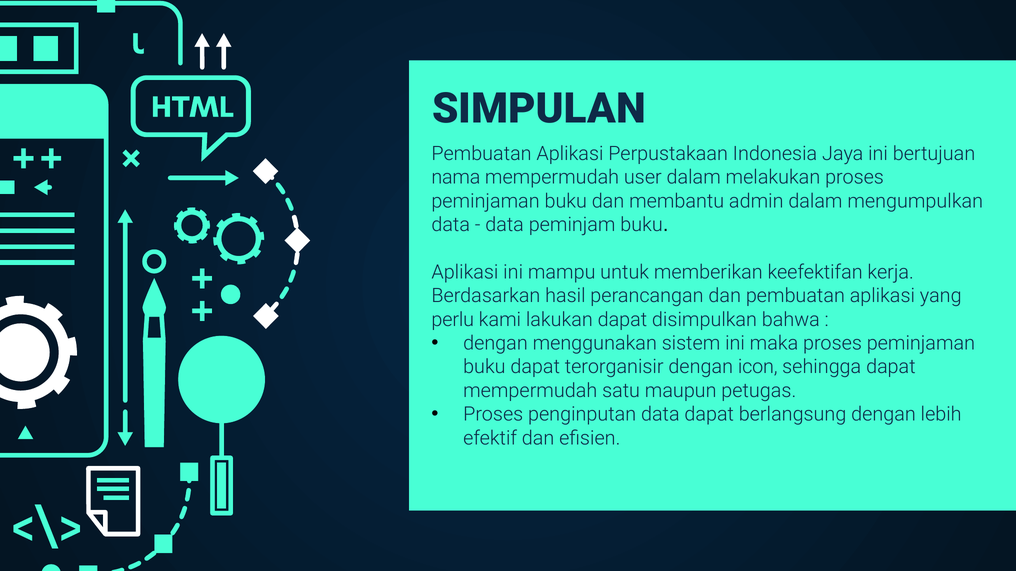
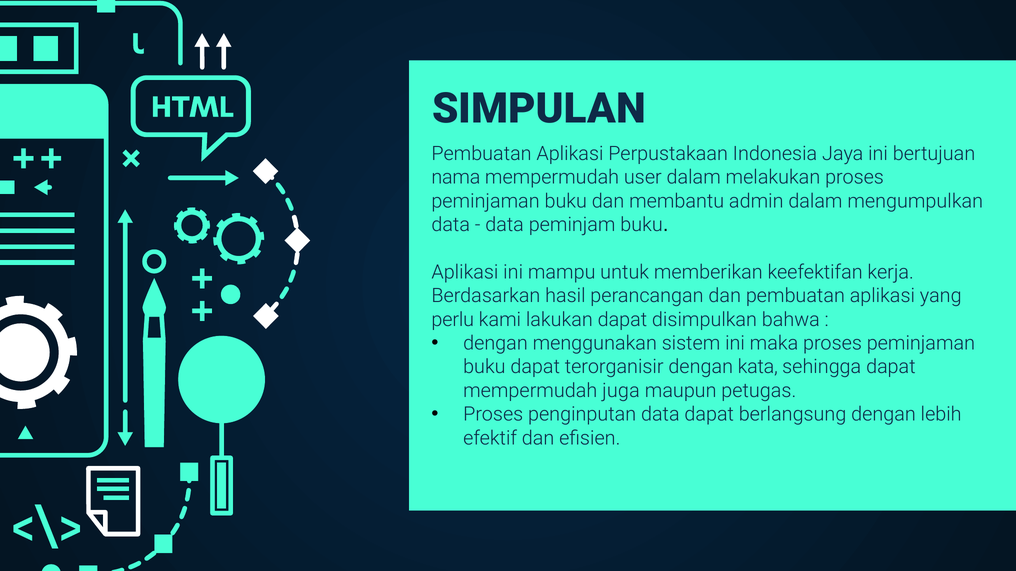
icon: icon -> kata (758, 367)
satu: satu -> juga (621, 391)
